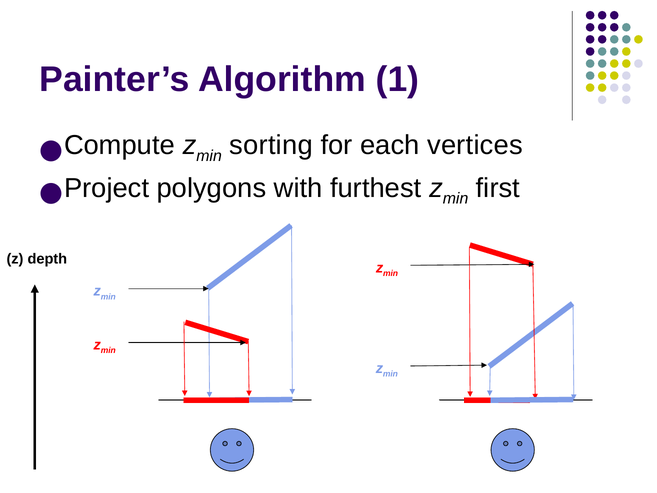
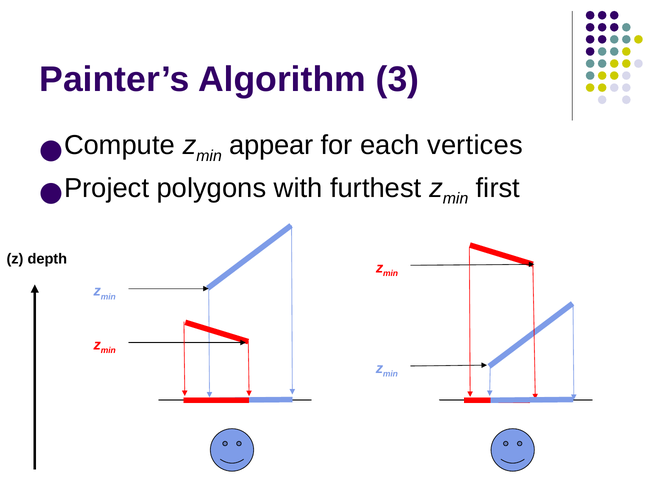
1: 1 -> 3 (398, 80)
sorting: sorting -> appear (271, 145)
